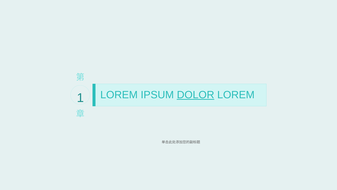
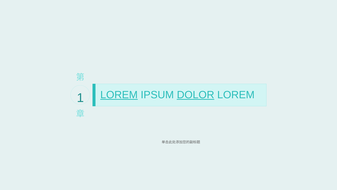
LOREM underline: none -> present (119, 95)
